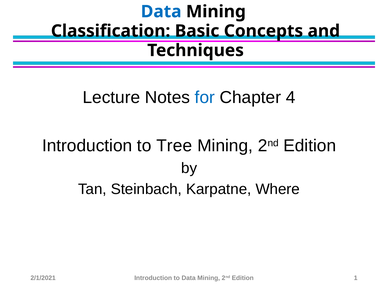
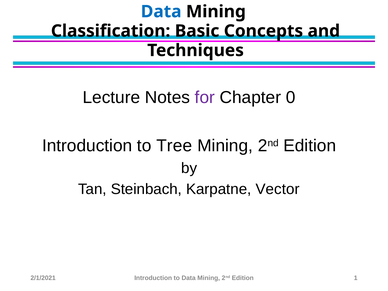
for colour: blue -> purple (205, 97)
4: 4 -> 0 (291, 97)
Where: Where -> Vector (278, 189)
